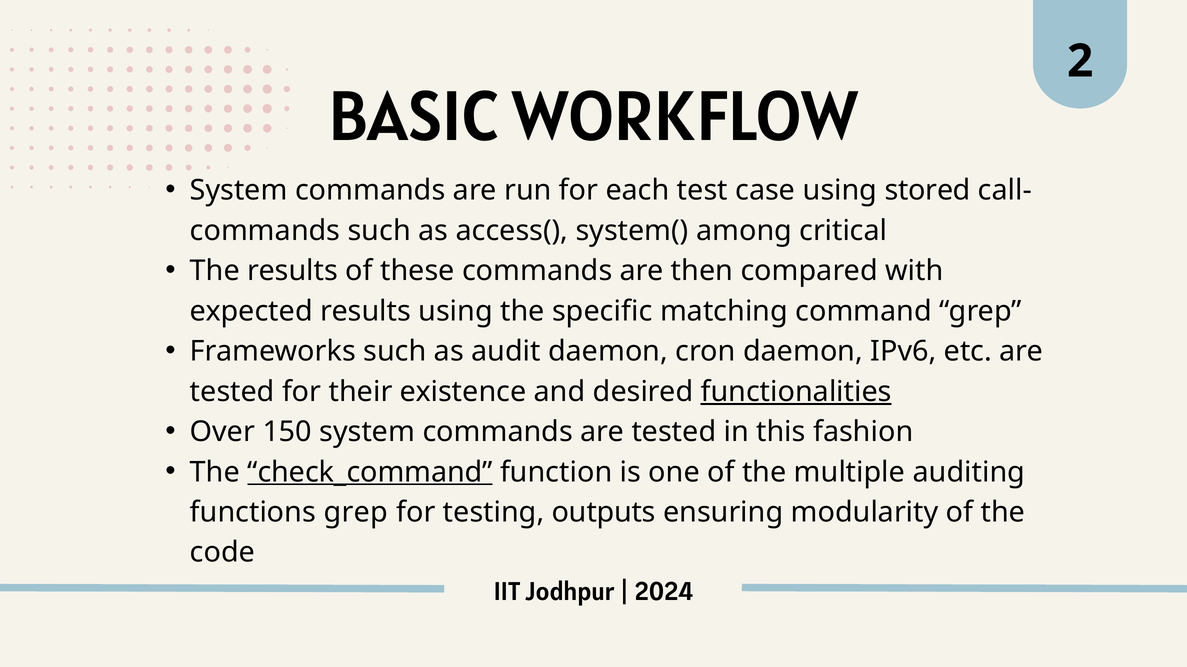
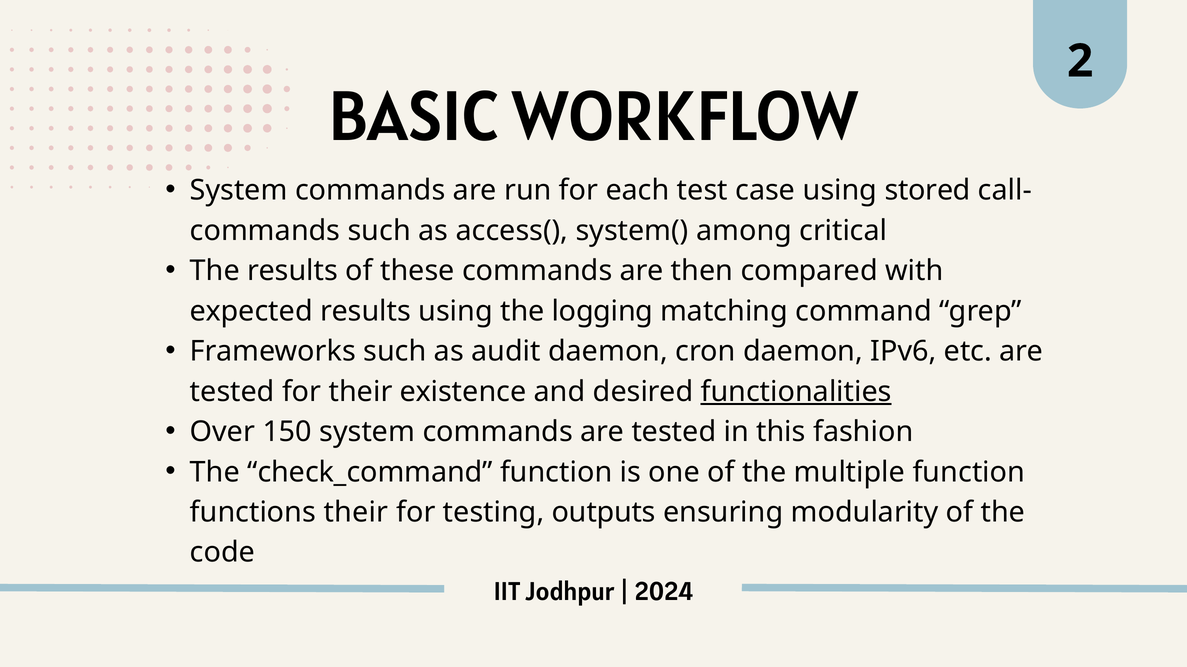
specific: specific -> logging (603, 311)
check_command underline: present -> none (370, 473)
multiple auditing: auditing -> function (969, 473)
functions grep: grep -> their (356, 513)
